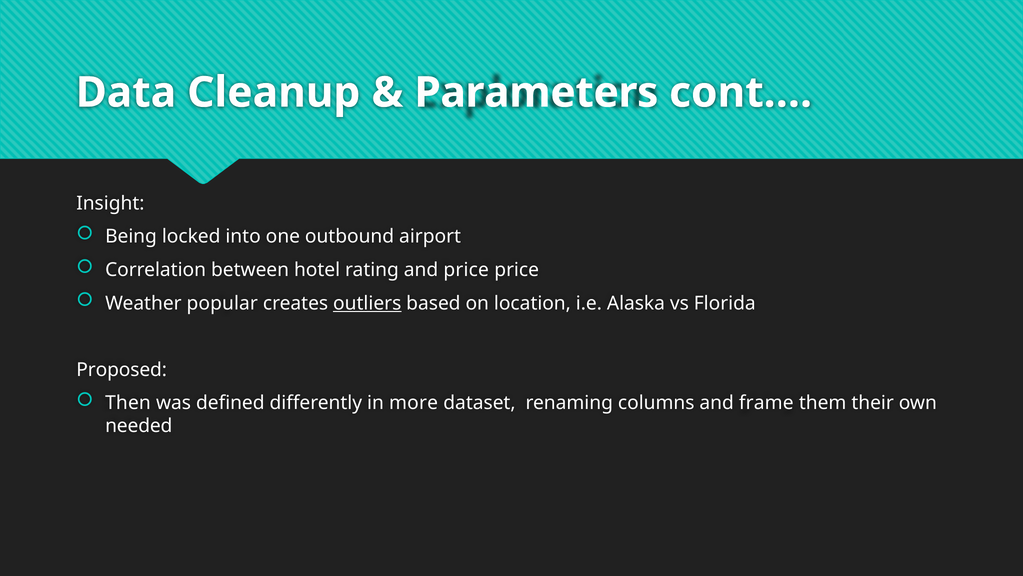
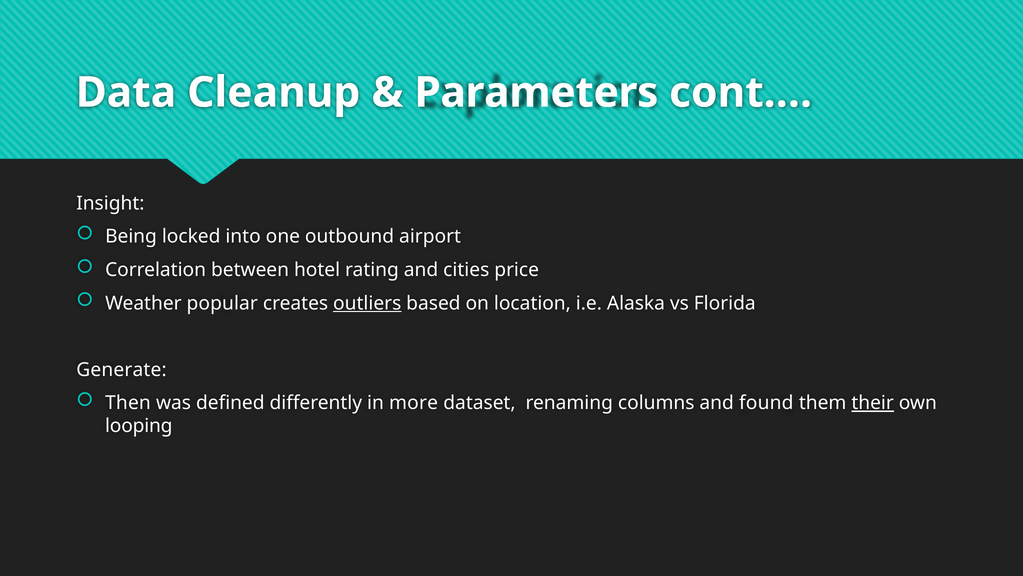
and price: price -> cities (466, 270)
Proposed: Proposed -> Generate (122, 369)
frame: frame -> found (766, 403)
their underline: none -> present (873, 403)
needed: needed -> looping (139, 426)
